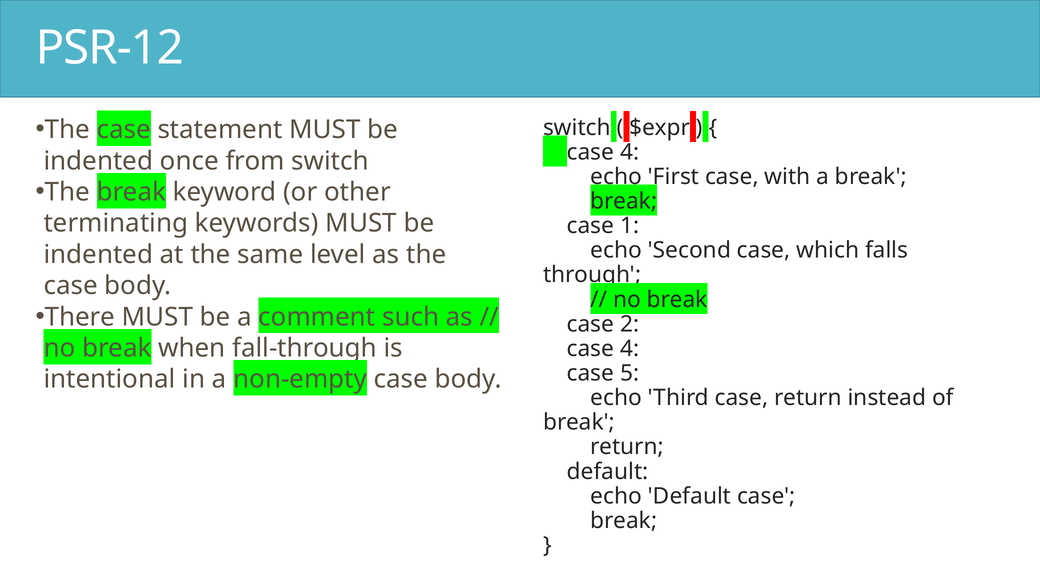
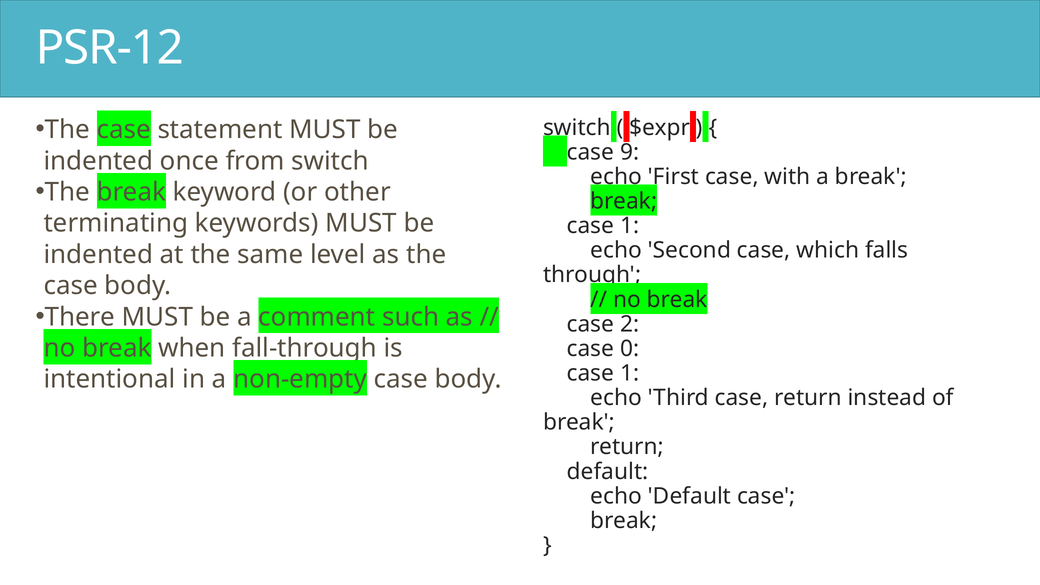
4: 4 -> 9 (630, 152)
4: 4 -> 0 (630, 349)
5: 5 -> 1 (630, 373)
